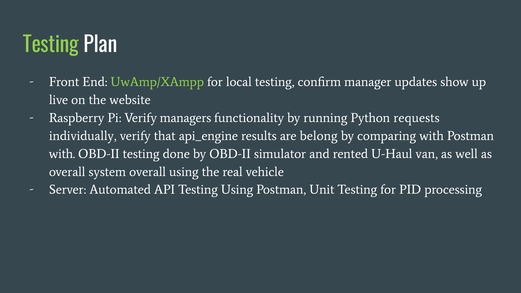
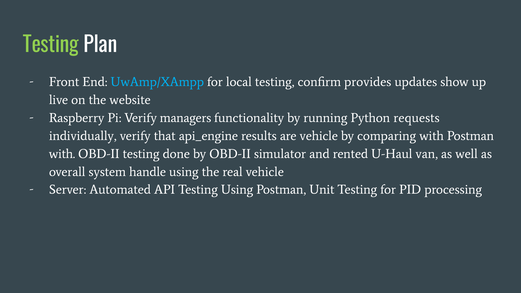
UwAmp/XAmpp colour: light green -> light blue (157, 82)
manager: manager -> provides (368, 82)
are belong: belong -> vehicle (319, 136)
system overall: overall -> handle (148, 172)
